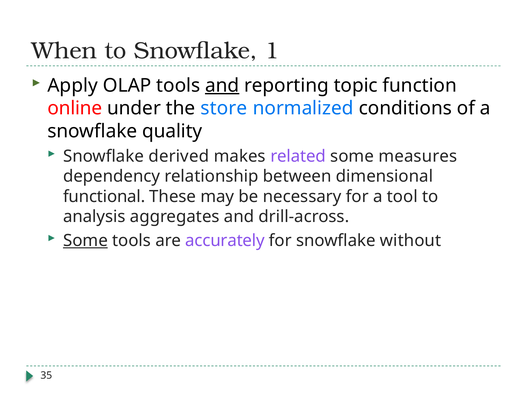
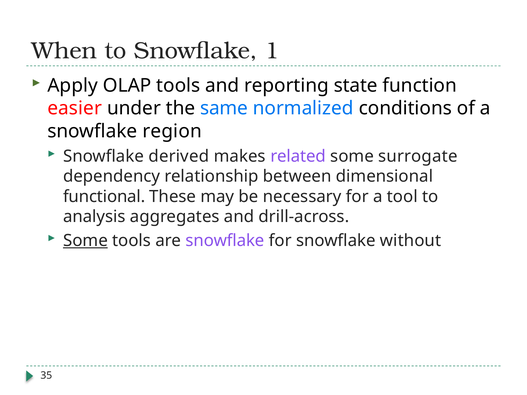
and underline: present -> none (222, 86)
topic: topic -> state (356, 86)
online: online -> easier (75, 108)
store: store -> same (224, 108)
quality: quality -> region (172, 131)
measures: measures -> surrogate (418, 156)
are accurately: accurately -> snowflake (225, 241)
